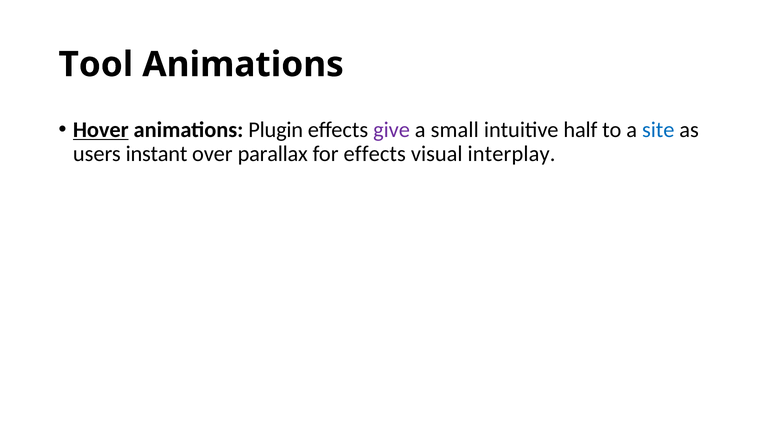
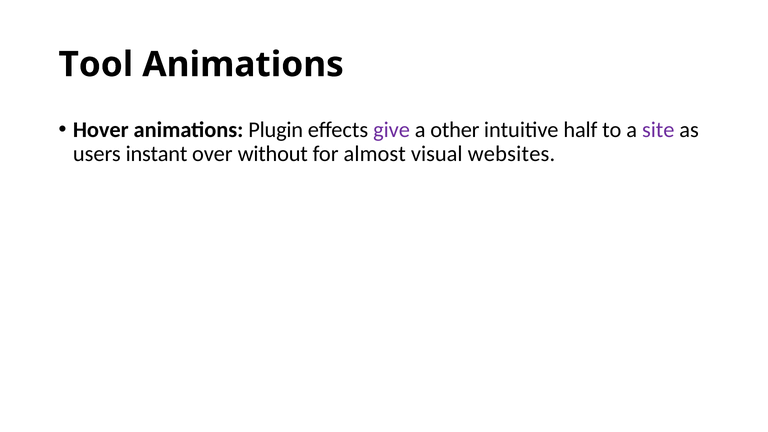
Hover underline: present -> none (101, 130)
small: small -> other (455, 130)
site colour: blue -> purple (658, 130)
parallax: parallax -> without (273, 154)
for effects: effects -> almost (375, 154)
interplay: interplay -> websites (511, 154)
